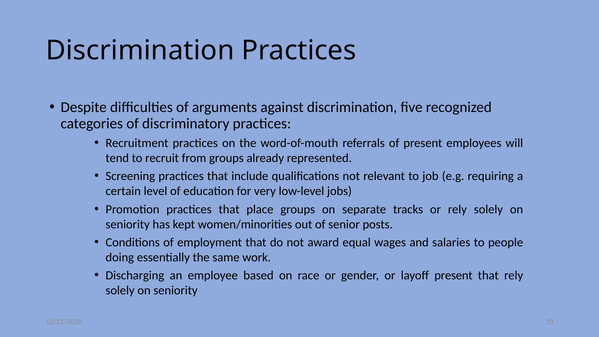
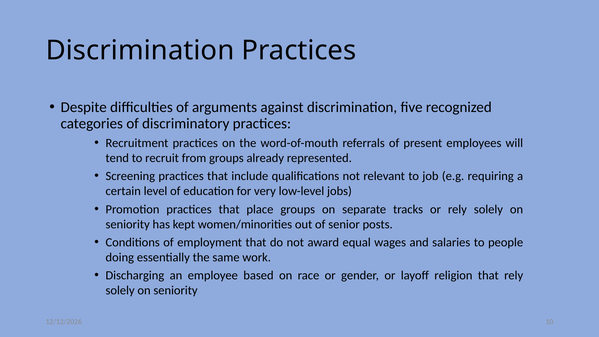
layoff present: present -> religion (453, 275)
